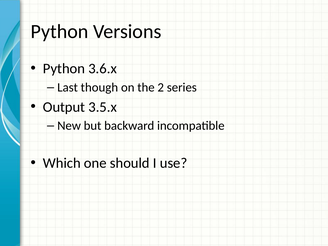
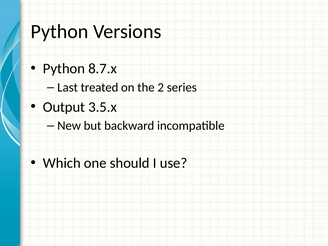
3.6.x: 3.6.x -> 8.7.x (103, 69)
though: though -> treated (99, 87)
